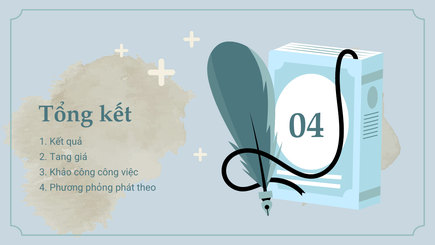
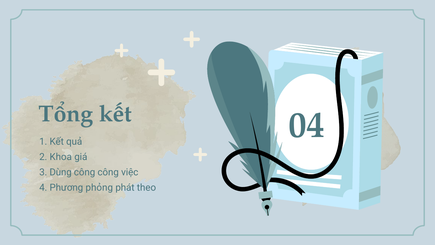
Tang: Tang -> Khoa (61, 157)
Khảo: Khảo -> Dùng (61, 172)
